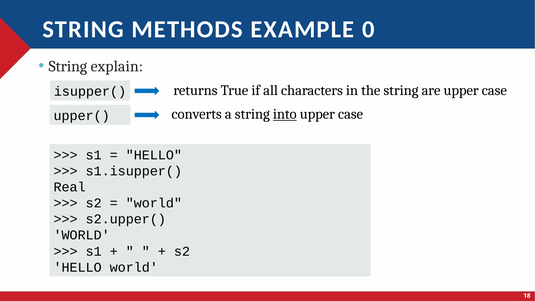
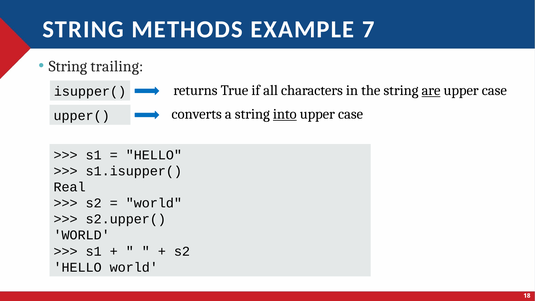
0: 0 -> 7 (368, 29)
explain: explain -> trailing (117, 66)
are underline: none -> present (431, 90)
